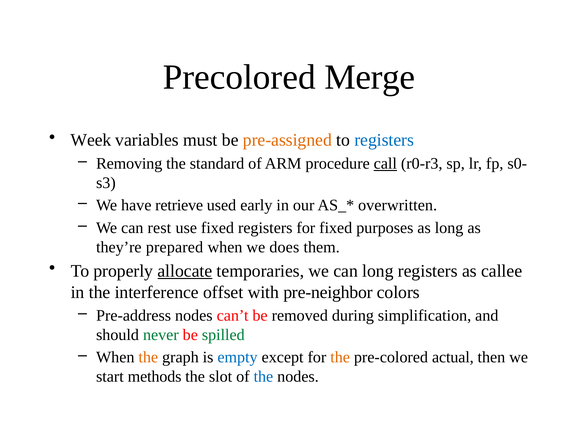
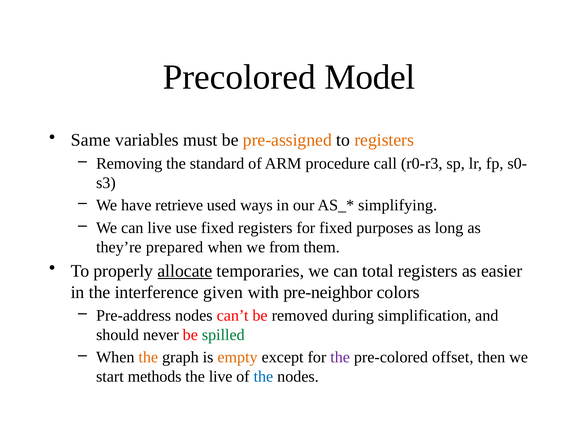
Merge: Merge -> Model (370, 77)
Week: Week -> Same (91, 140)
registers colour: blue -> orange (384, 140)
call underline: present -> none (385, 163)
early: early -> ways (256, 205)
overwritten: overwritten -> simplifying (398, 205)
can rest: rest -> live (159, 228)
does: does -> from (284, 247)
can long: long -> total (378, 271)
callee: callee -> easier (502, 271)
offset: offset -> given (223, 292)
never colour: green -> black (161, 334)
empty colour: blue -> orange (238, 357)
the colour: orange -> purple (340, 357)
actual: actual -> offset (453, 357)
the slot: slot -> live (221, 376)
